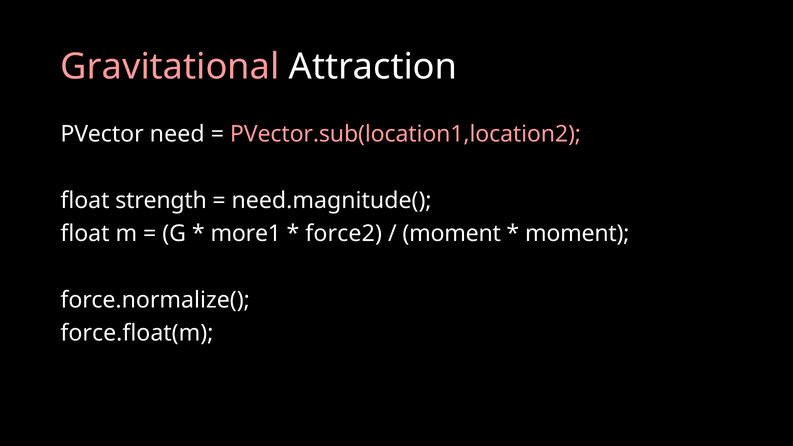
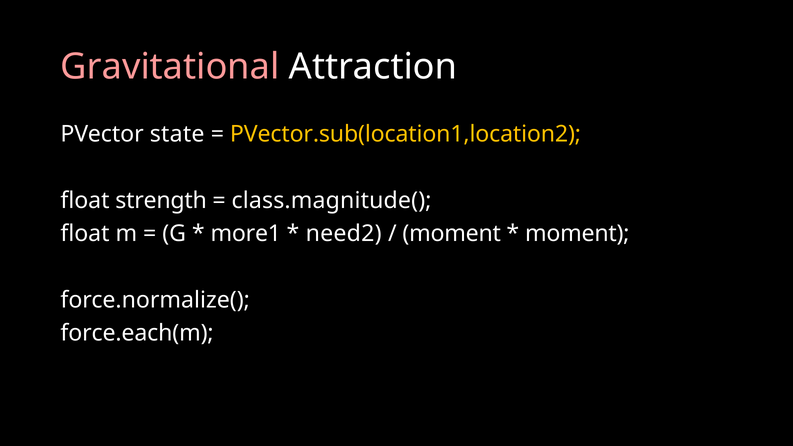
need: need -> state (177, 134)
PVector.sub(location1,location2 colour: pink -> yellow (406, 134)
need.magnitude(: need.magnitude( -> class.magnitude( (332, 200)
force2: force2 -> need2 (344, 234)
force.float(m: force.float(m -> force.each(m (137, 333)
